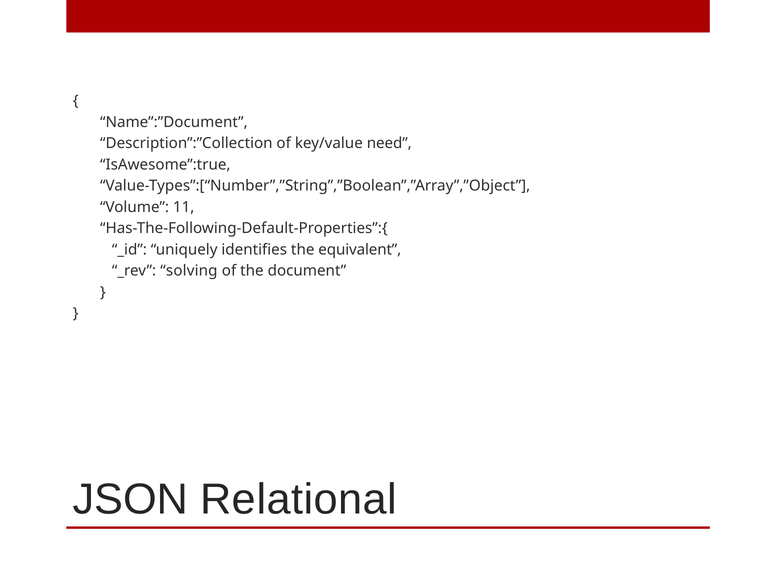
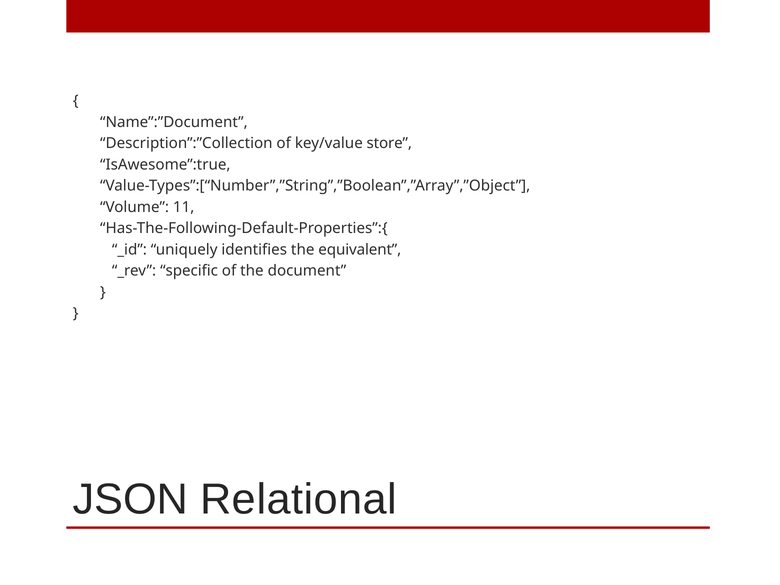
need: need -> store (389, 143)
solving: solving -> specific (189, 271)
